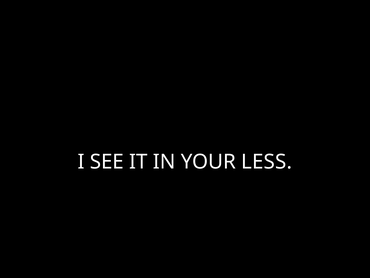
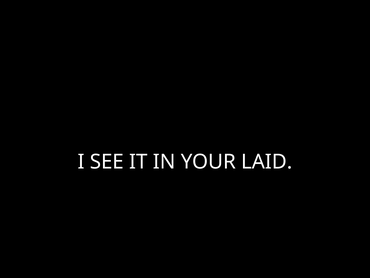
LESS: LESS -> LAID (267, 161)
